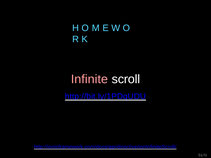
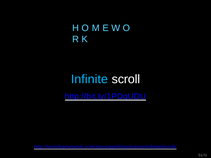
Infinite colour: pink -> light blue (89, 79)
